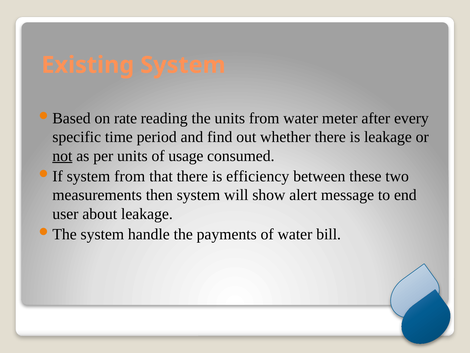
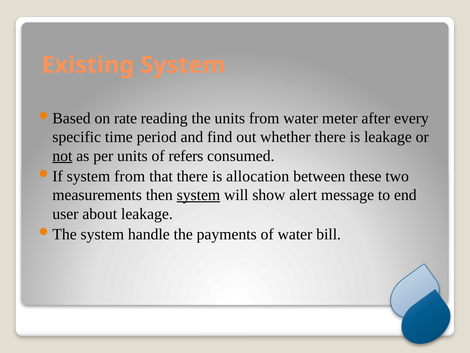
usage: usage -> refers (186, 156)
efficiency: efficiency -> allocation (258, 176)
system underline: none -> present (198, 195)
